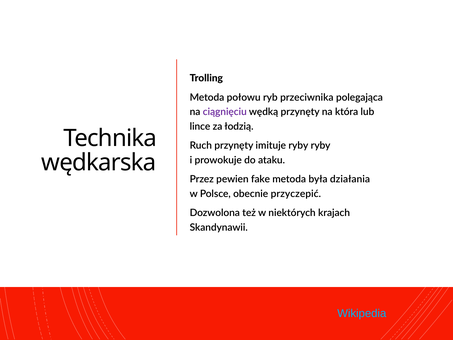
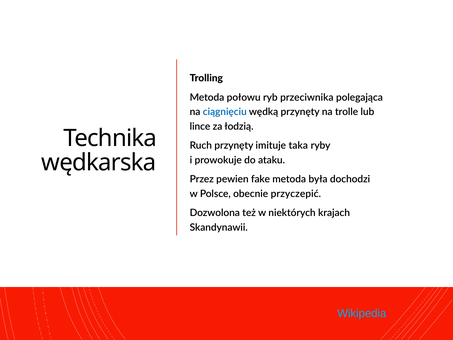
ciągnięciu colour: purple -> blue (225, 112)
która: która -> trolle (347, 112)
imituje ryby: ryby -> taka (298, 146)
działania: działania -> dochodzi (350, 179)
